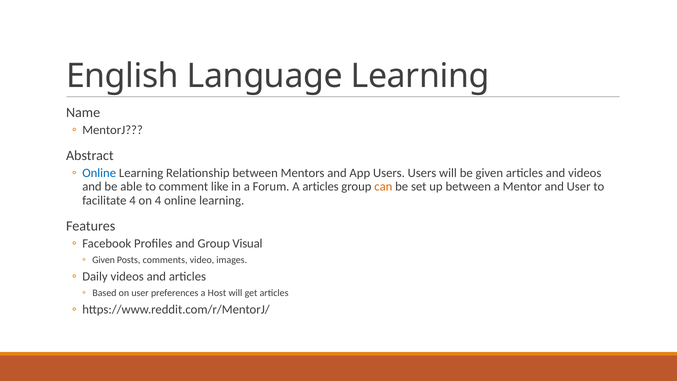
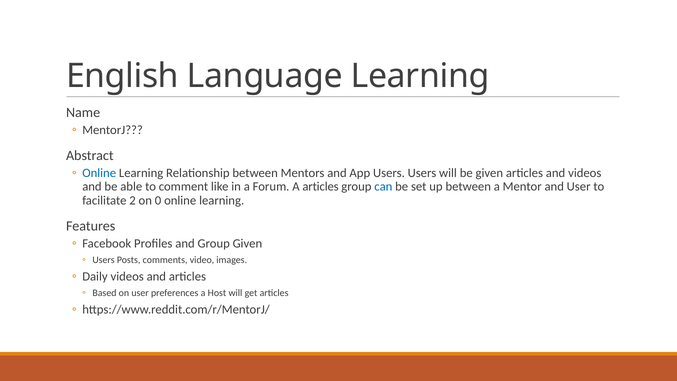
can colour: orange -> blue (383, 187)
facilitate 4: 4 -> 2 (133, 200)
on 4: 4 -> 0 (158, 200)
Group Visual: Visual -> Given (247, 243)
Given: Given -> Users (104, 260)
